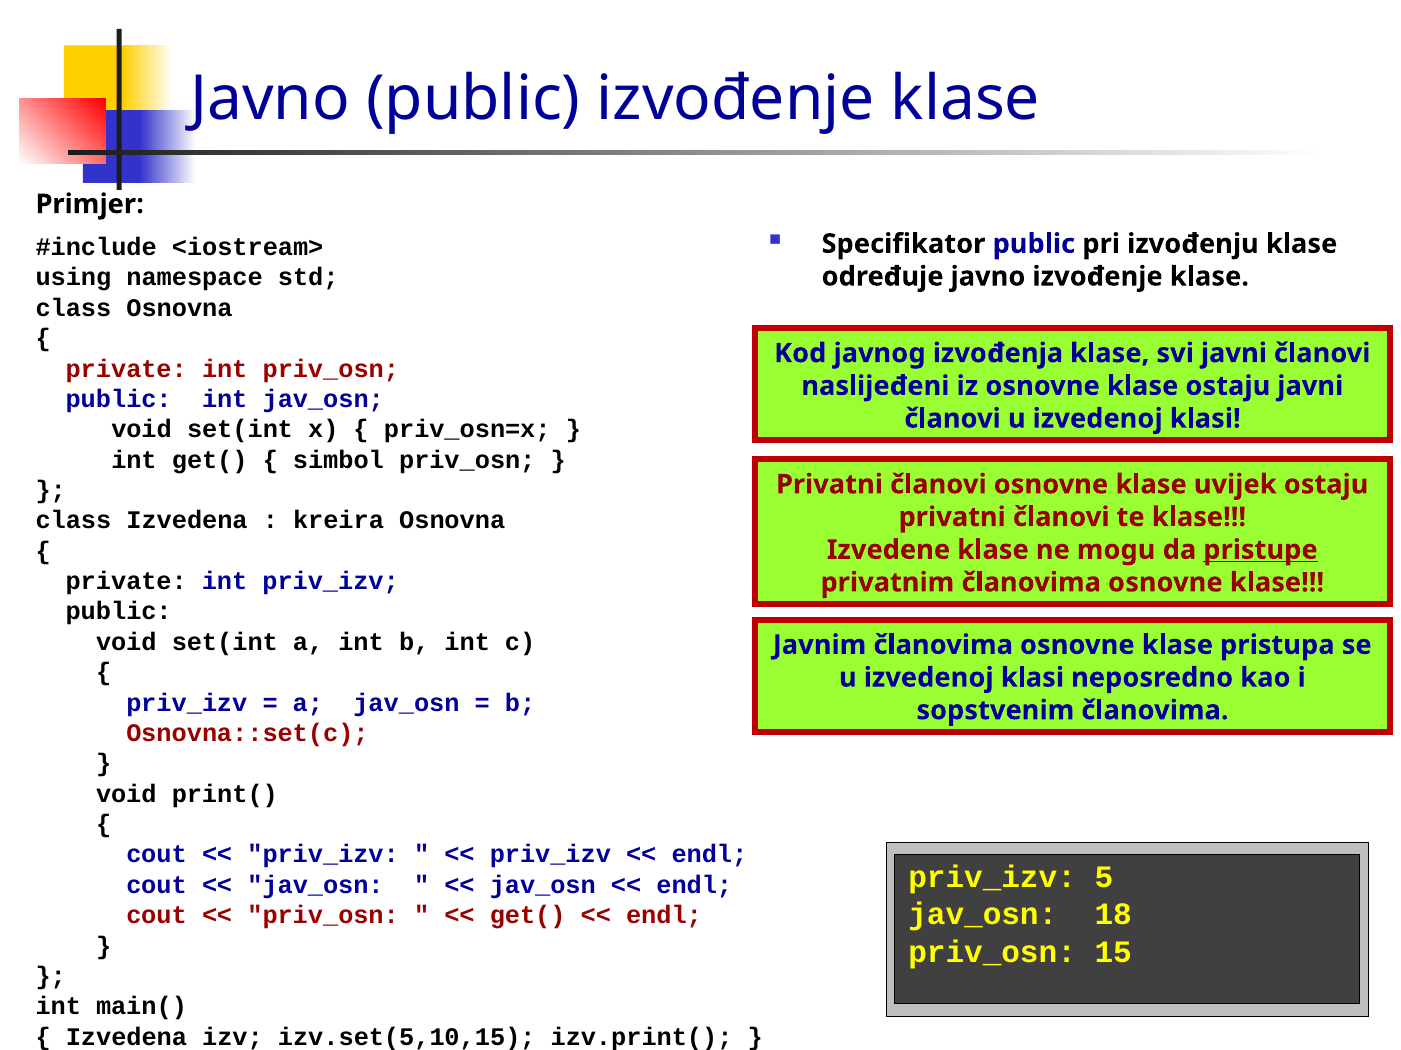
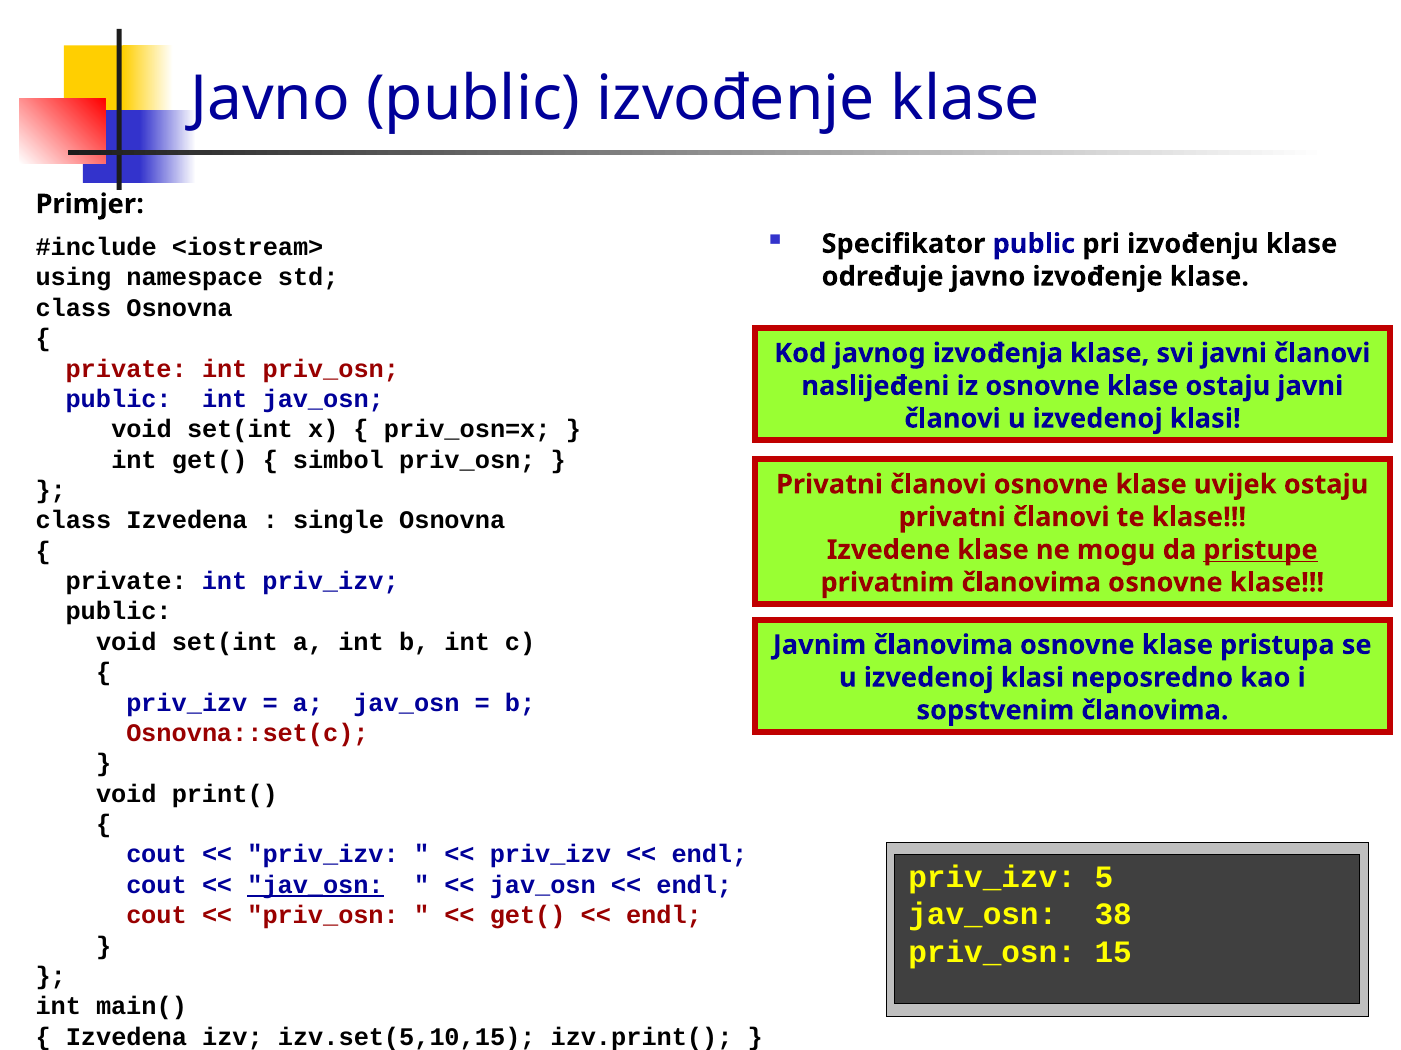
kreira: kreira -> single (338, 521)
jav_osn underline: none -> present (316, 886)
18: 18 -> 38 (1113, 915)
